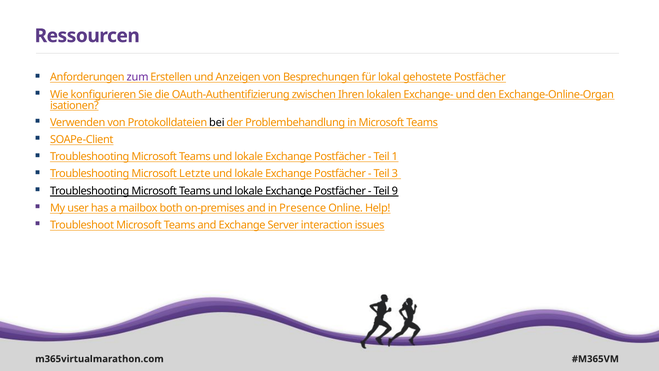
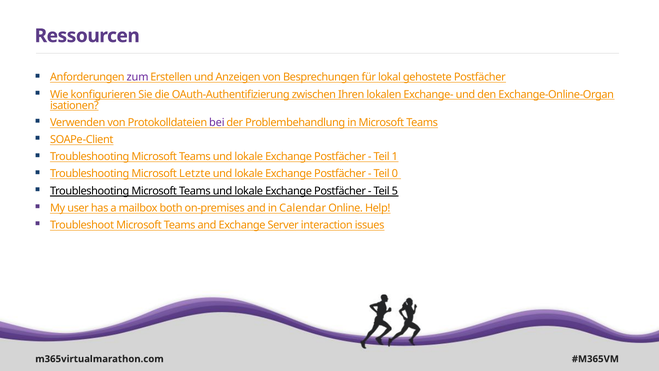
bei colour: black -> purple (217, 122)
3: 3 -> 0 (395, 174)
9: 9 -> 5 (395, 191)
Presence: Presence -> Calendar (303, 208)
